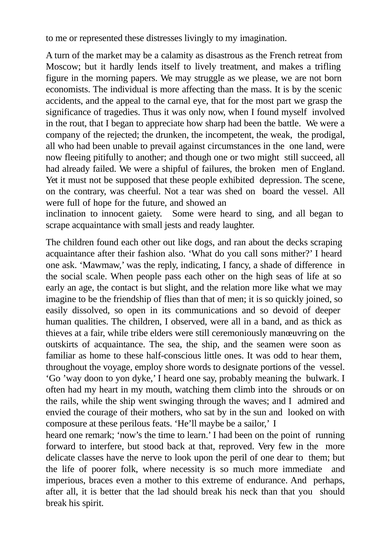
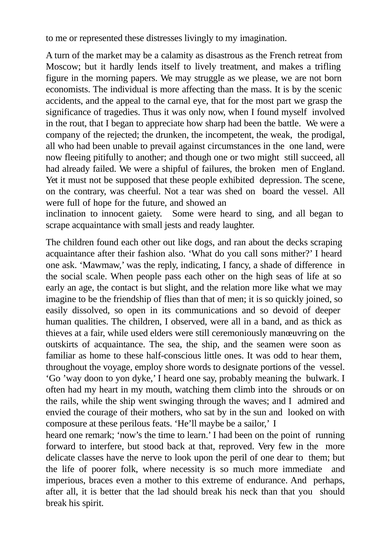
tribe: tribe -> used (139, 333)
